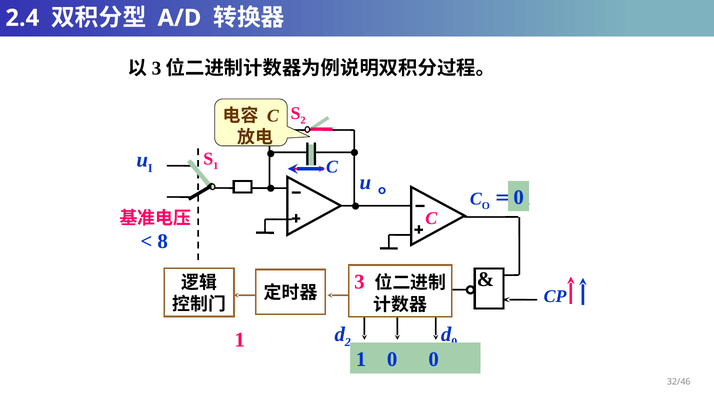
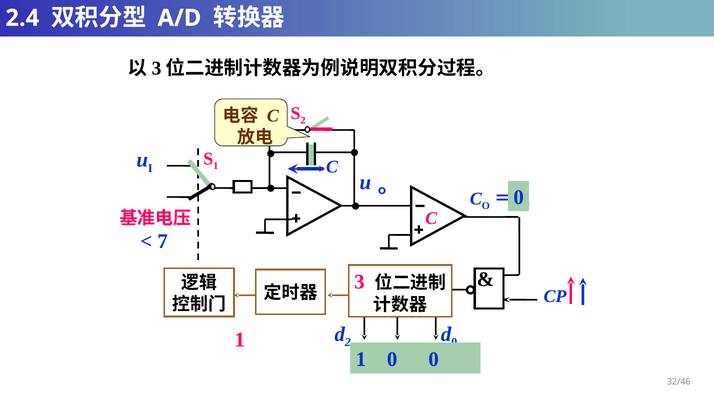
8: 8 -> 7 (163, 241)
